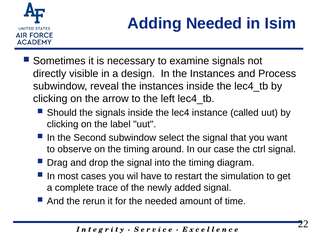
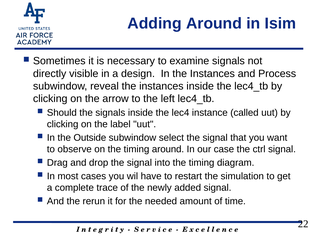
Adding Needed: Needed -> Around (214, 23)
Second: Second -> Outside (90, 138)
